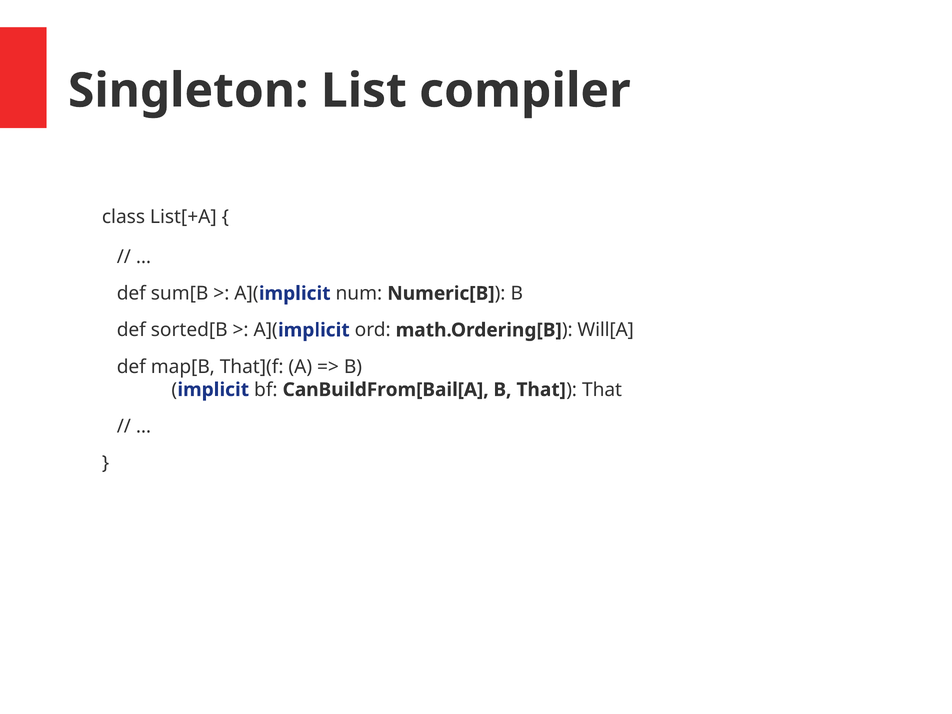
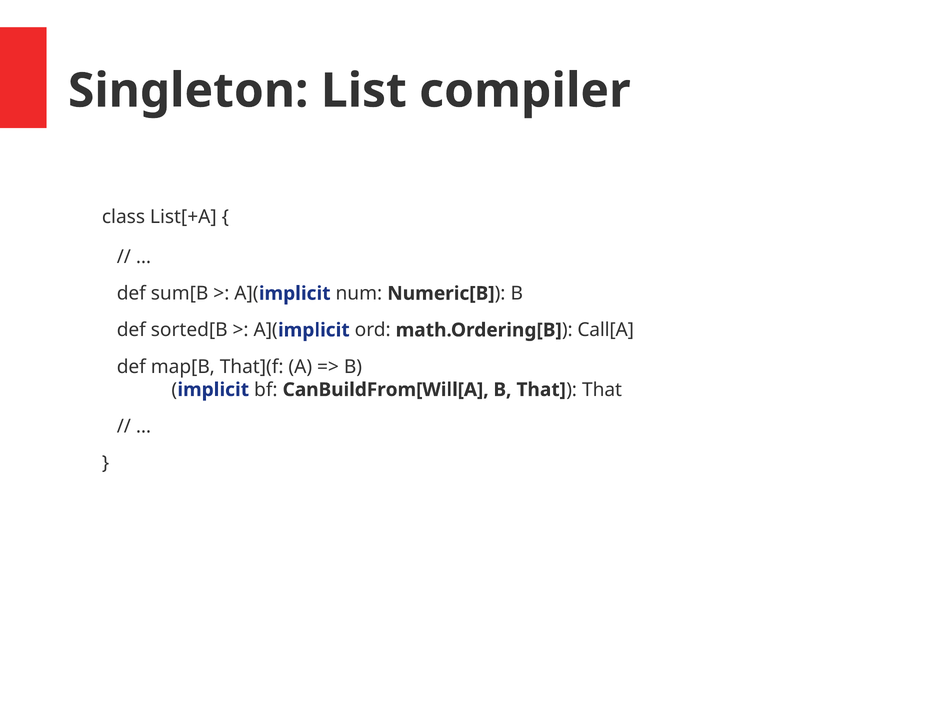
Will[A: Will[A -> Call[A (606, 330)
CanBuildFrom[Bail[A: CanBuildFrom[Bail[A -> CanBuildFrom[Will[A (386, 390)
